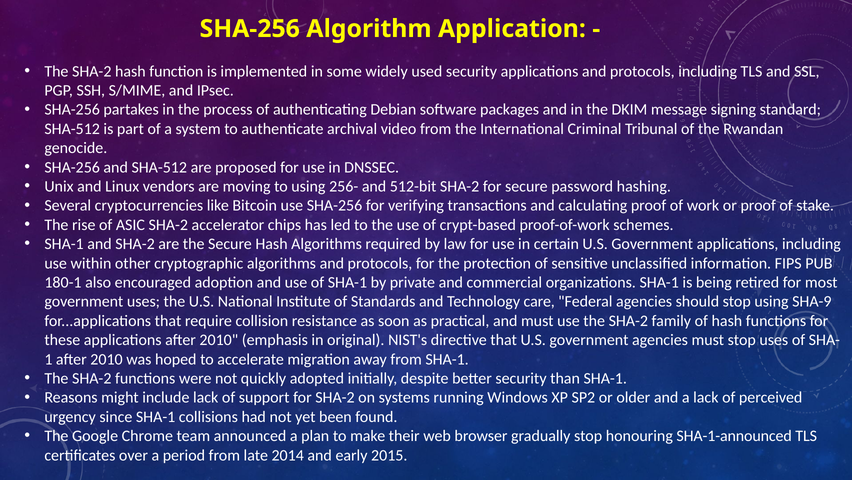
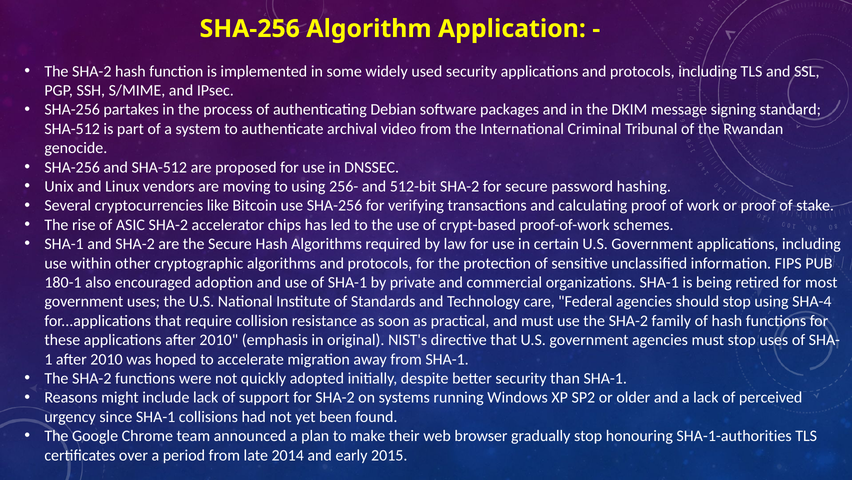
SHA-9: SHA-9 -> SHA-4 (812, 301)
SHA-1-announced: SHA-1-announced -> SHA-1-authorities (734, 435)
